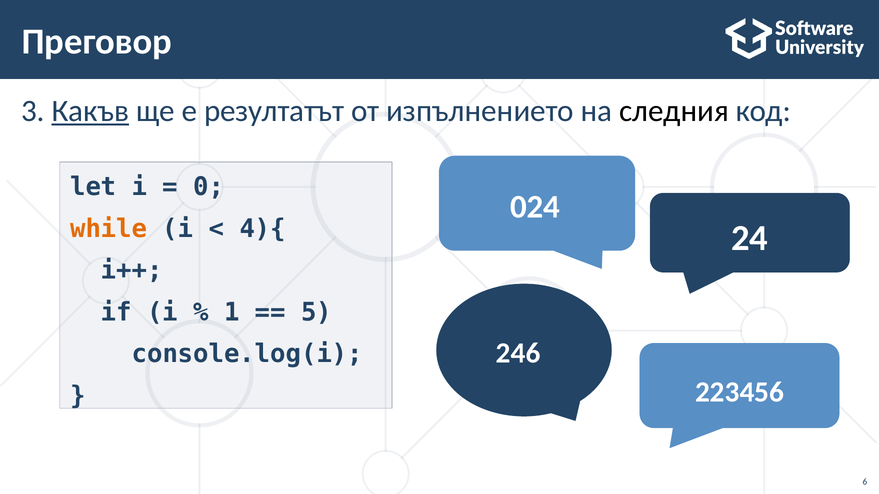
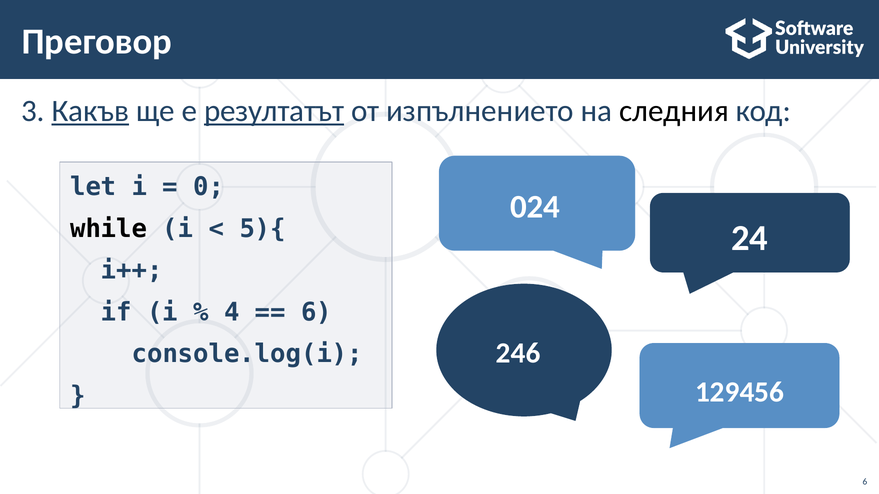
резултатът underline: none -> present (274, 111)
while colour: orange -> black (109, 229)
4){: 4){ -> 5){ (263, 229)
1: 1 -> 4 (232, 313)
5: 5 -> 6 (316, 313)
223456: 223456 -> 129456 (740, 393)
